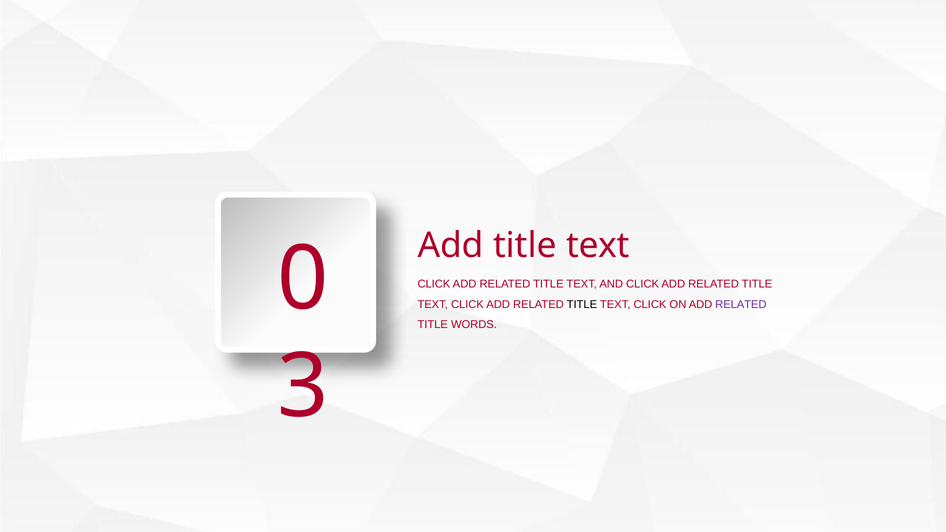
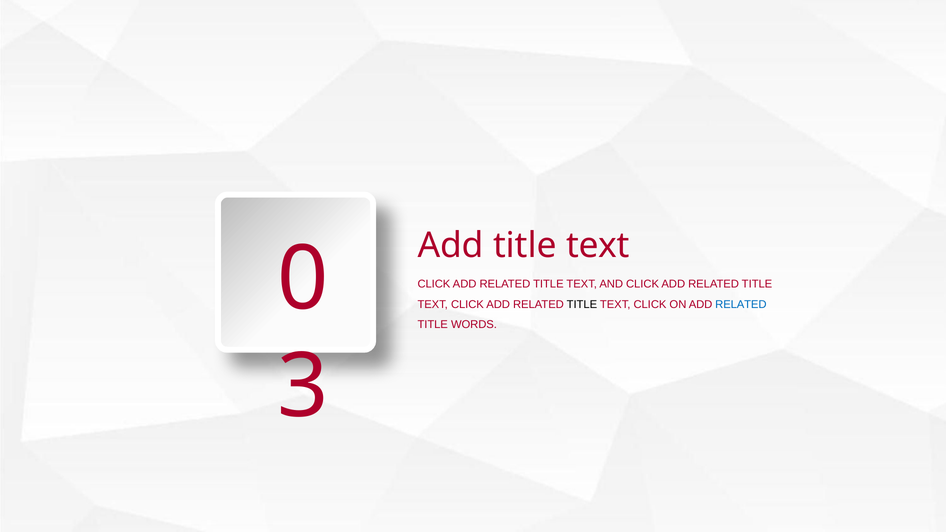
RELATED colour: purple -> blue (741, 304)
